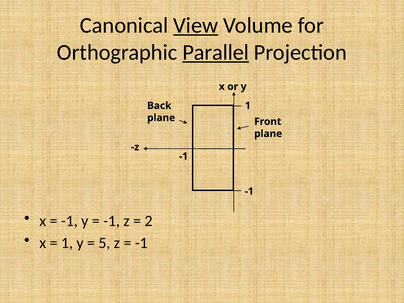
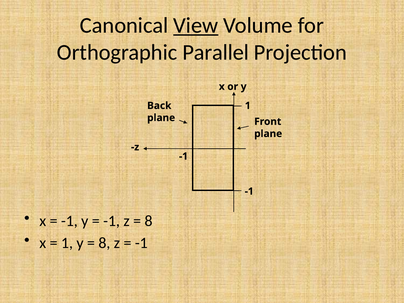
Parallel underline: present -> none (216, 52)
2: 2 -> 8 (149, 221)
5: 5 -> 8 (104, 243)
